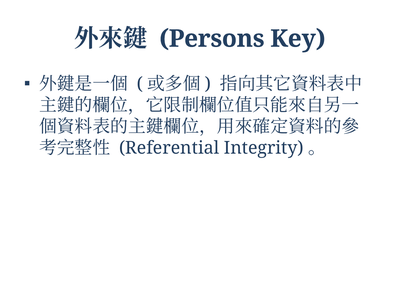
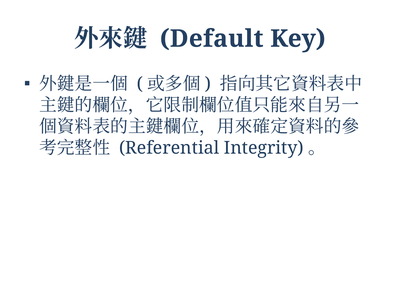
Persons: Persons -> Default (212, 39)
